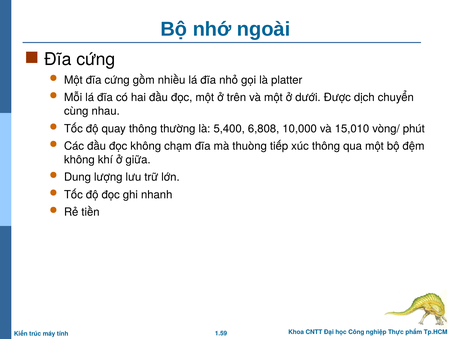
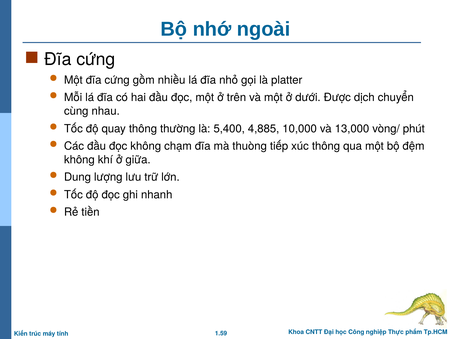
6,808: 6,808 -> 4,885 (264, 128)
15,010: 15,010 -> 13,000 (352, 128)
